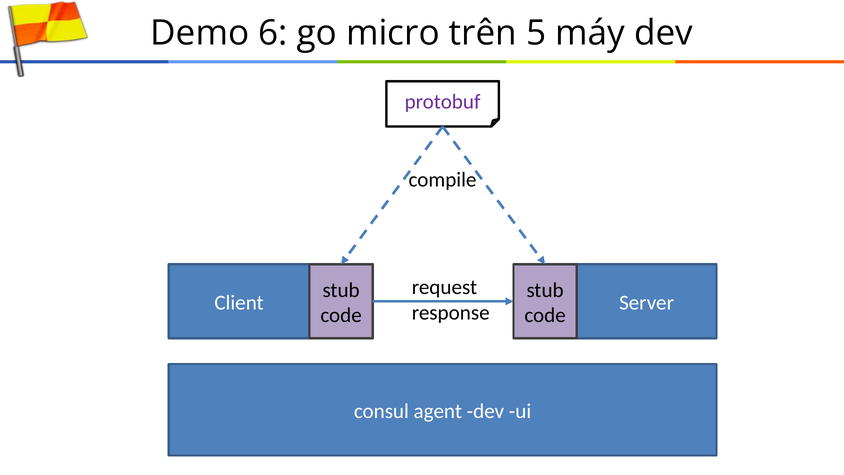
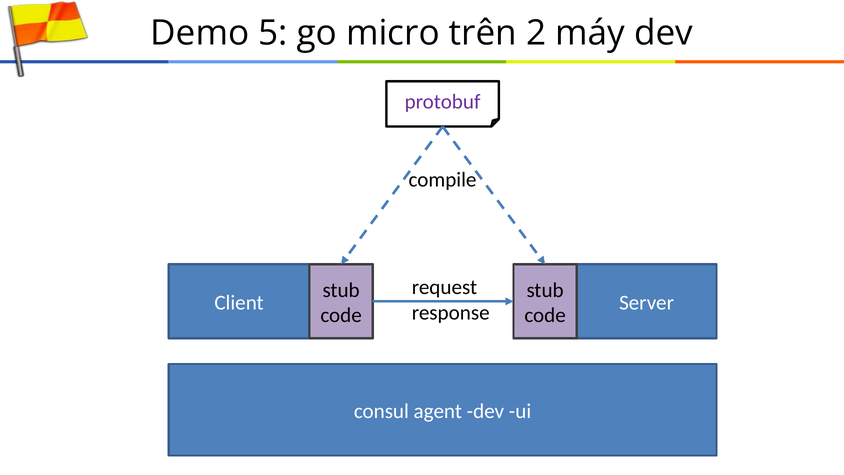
6: 6 -> 5 (273, 33)
5: 5 -> 2 (536, 33)
